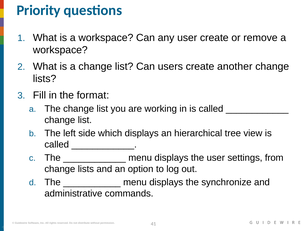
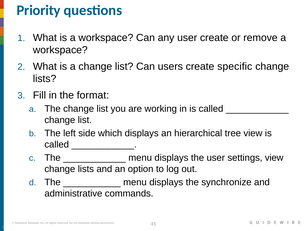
another: another -> specific (235, 66)
settings from: from -> view (274, 158)
